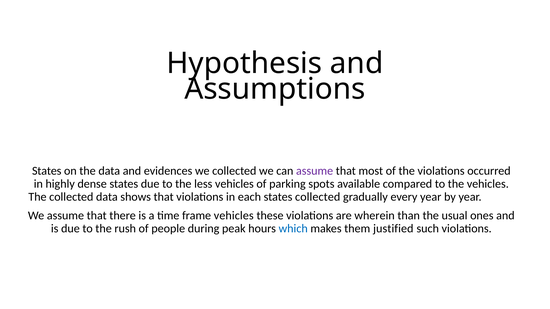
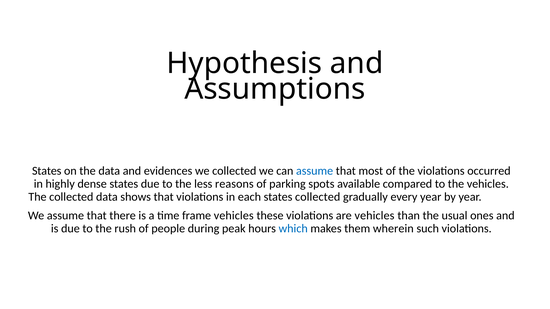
assume colour: purple -> blue (315, 171)
less vehicles: vehicles -> reasons (234, 184)
are wherein: wherein -> vehicles (375, 216)
justified: justified -> wherein (393, 229)
